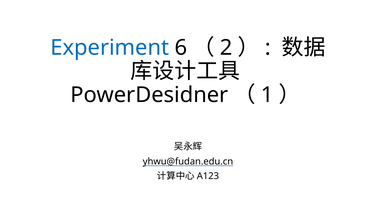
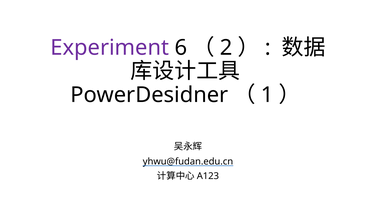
Experiment colour: blue -> purple (110, 48)
